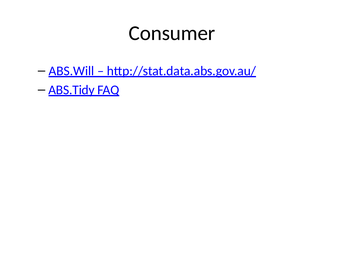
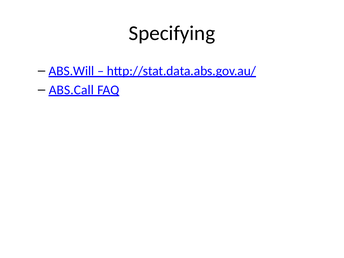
Consumer: Consumer -> Specifying (172, 33)
ABS.Tidy: ABS.Tidy -> ABS.Call (71, 90)
